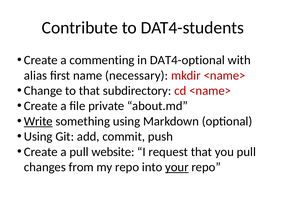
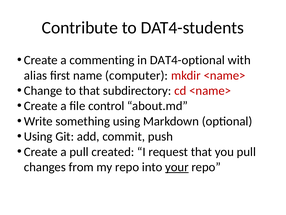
necessary: necessary -> computer (137, 75)
private: private -> control (106, 106)
Write underline: present -> none (38, 121)
website: website -> created (113, 152)
